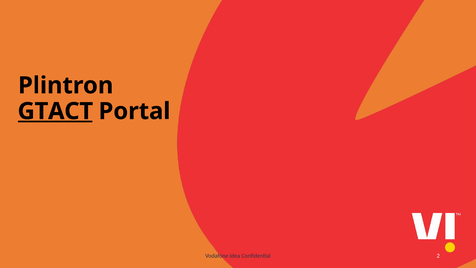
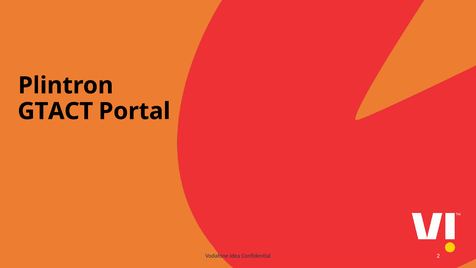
GTACT underline: present -> none (55, 111)
